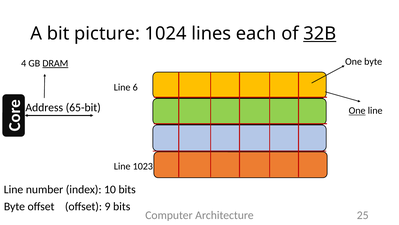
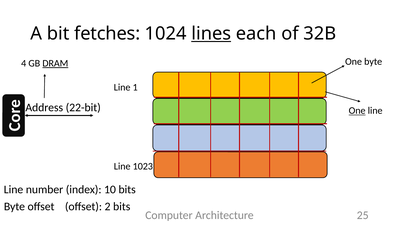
picture: picture -> fetches (107, 34)
lines underline: none -> present (211, 34)
32B underline: present -> none (320, 34)
6: 6 -> 1 (135, 87)
65-bit: 65-bit -> 22-bit (83, 107)
9: 9 -> 2 (108, 206)
